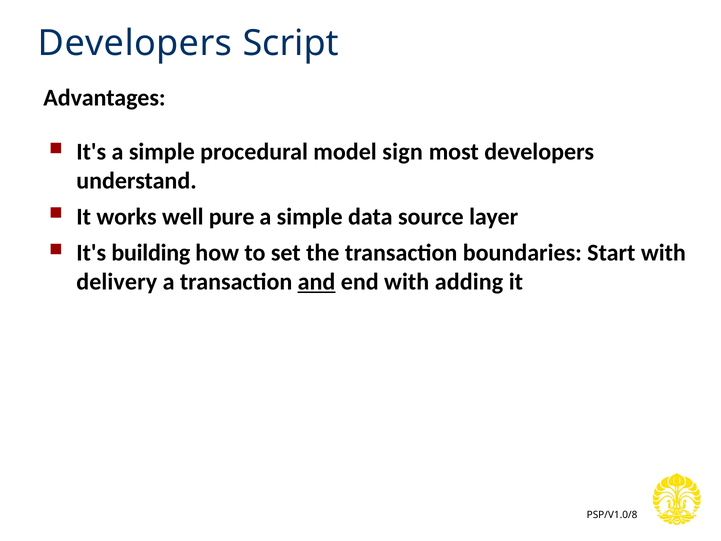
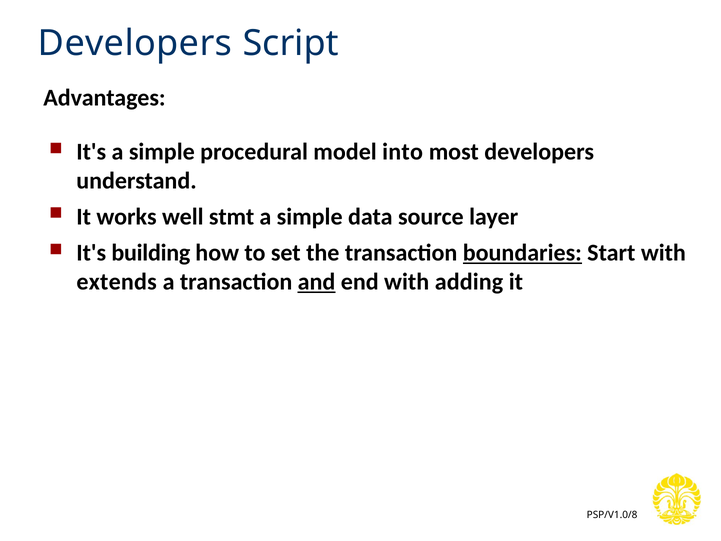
sign: sign -> into (403, 152)
pure: pure -> stmt (232, 217)
boundaries underline: none -> present (522, 253)
delivery: delivery -> extends (117, 282)
